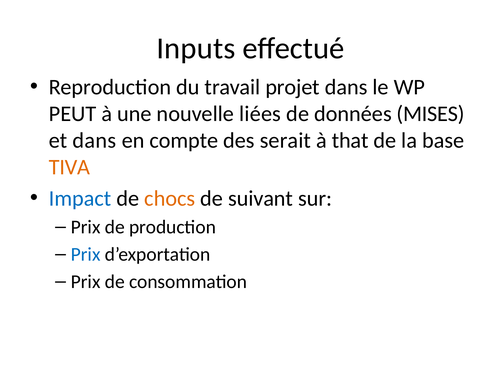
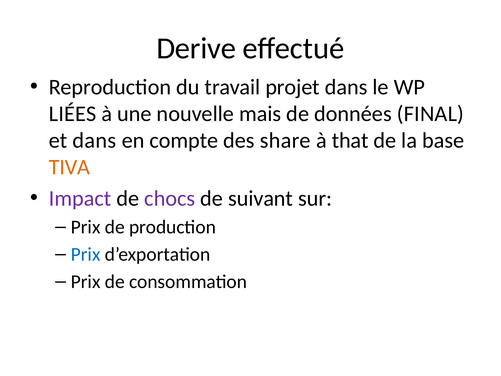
Inputs: Inputs -> Derive (196, 48)
PEUT: PEUT -> LIÉES (73, 114)
liées: liées -> mais (260, 114)
MISES: MISES -> FINAL (430, 114)
serait: serait -> share (285, 140)
Impact colour: blue -> purple (80, 198)
chocs colour: orange -> purple (170, 198)
